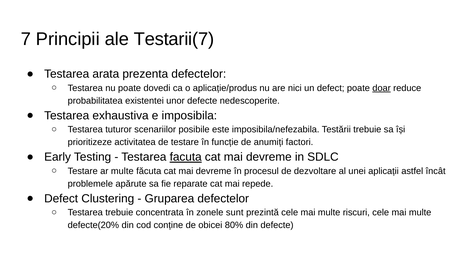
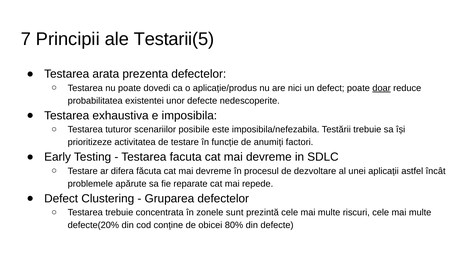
Testarii(7: Testarii(7 -> Testarii(5 (174, 39)
facuta underline: present -> none (186, 157)
ar multe: multe -> difera (122, 171)
